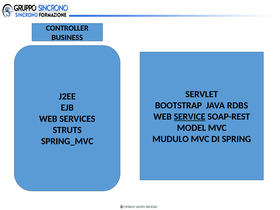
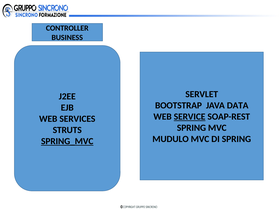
RDBS: RDBS -> DATA (238, 105)
MODEL: MODEL -> SPRING (191, 128)
SPRING_MVC underline: none -> present (67, 141)
